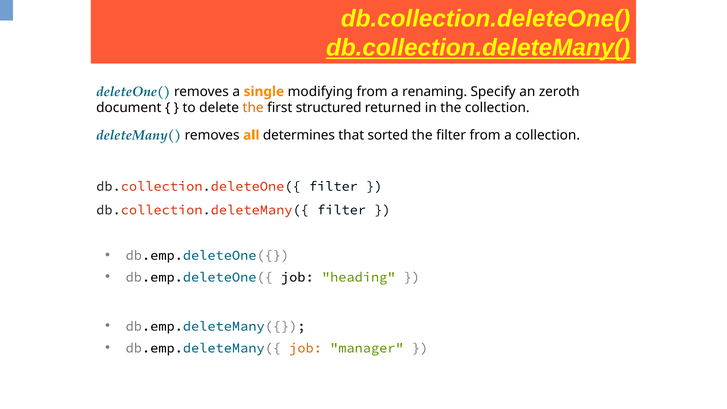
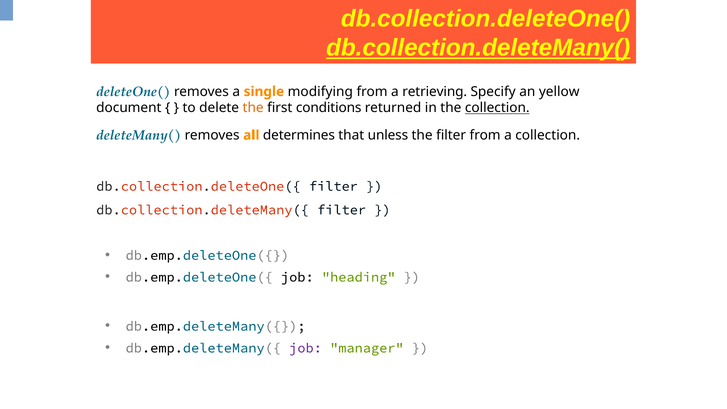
renaming: renaming -> retrieving (435, 92)
zeroth: zeroth -> yellow (559, 92)
structured: structured -> conditions (329, 108)
collection underline: none -> present (497, 108)
sorted: sorted -> unless (388, 135)
job colour: orange -> purple (306, 348)
